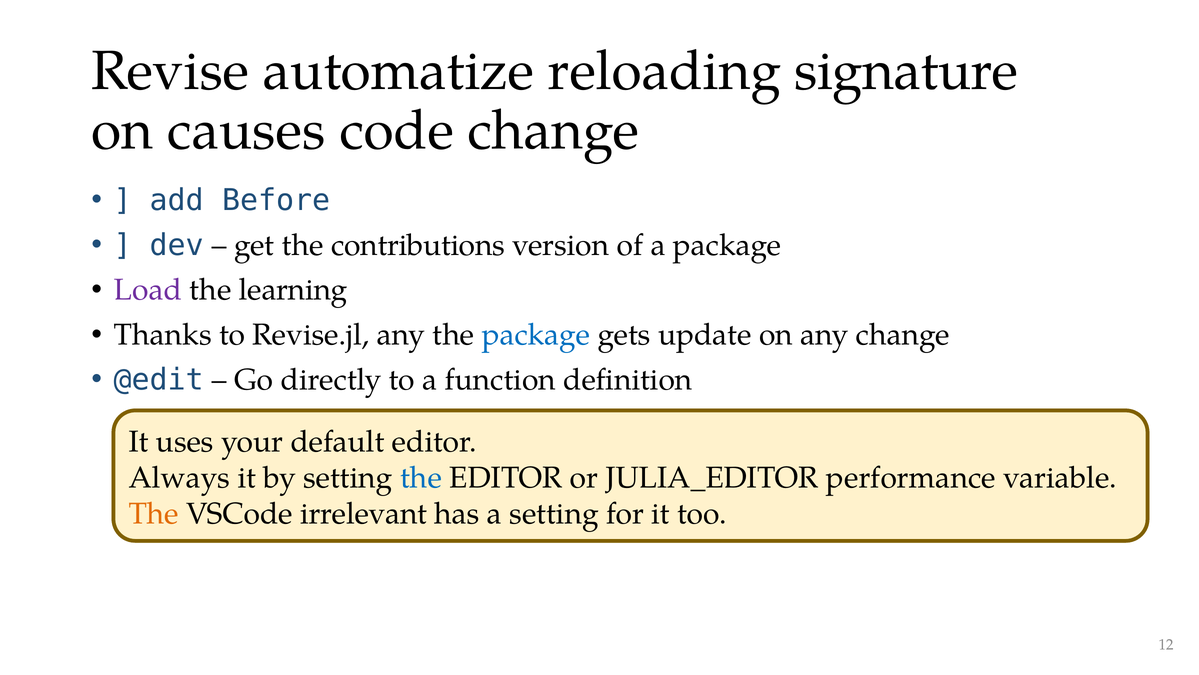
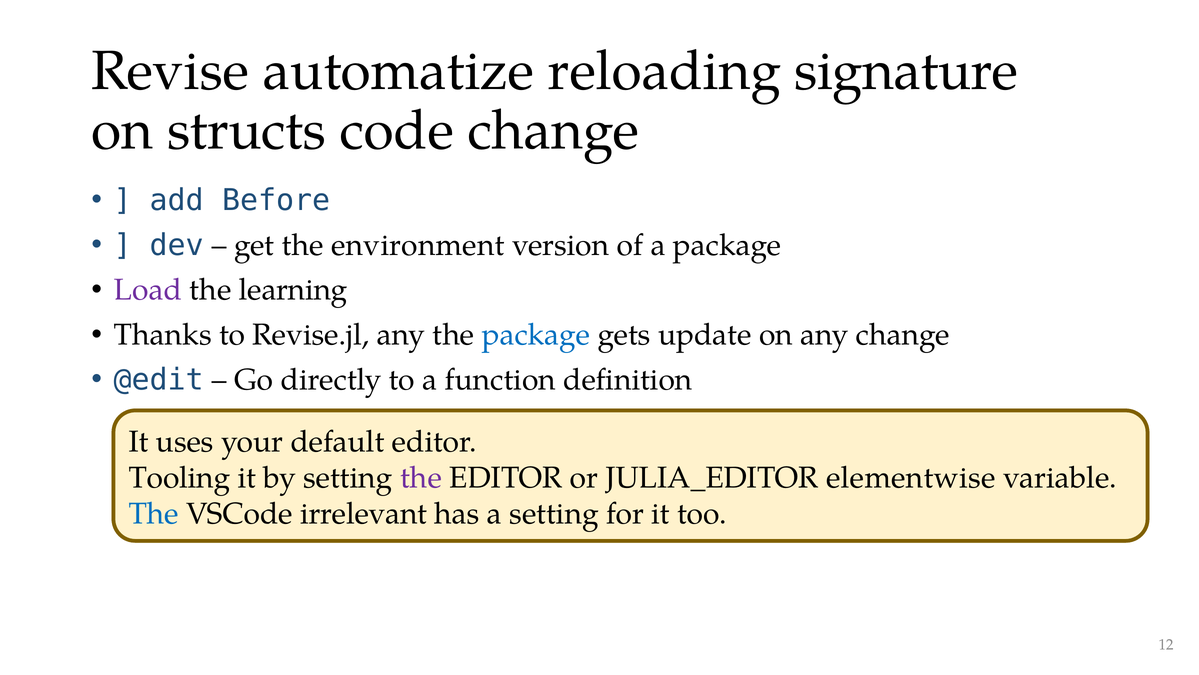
causes: causes -> structs (247, 130)
contributions: contributions -> environment (418, 245)
Always: Always -> Tooling (179, 477)
the colour: blue -> purple (421, 477)
performance: performance -> elementwise (911, 477)
The colour: orange -> blue (154, 513)
